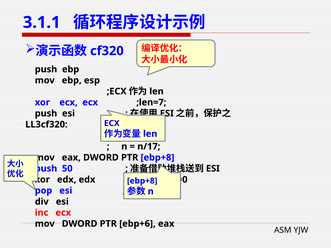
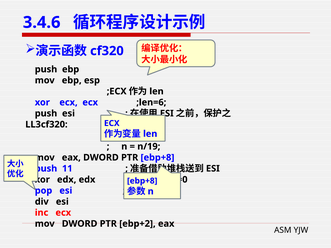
3.1.1: 3.1.1 -> 3.4.6 (42, 22)
;len=7: ;len=7 -> ;len=6 (151, 102)
n/17: n/17 -> n/19 (149, 147)
50: 50 -> 11 (67, 169)
ebp+6: ebp+6 -> ebp+2 (137, 224)
